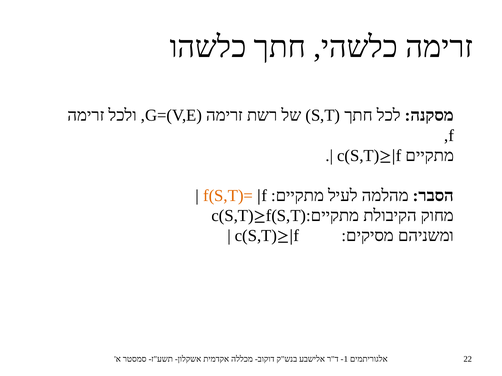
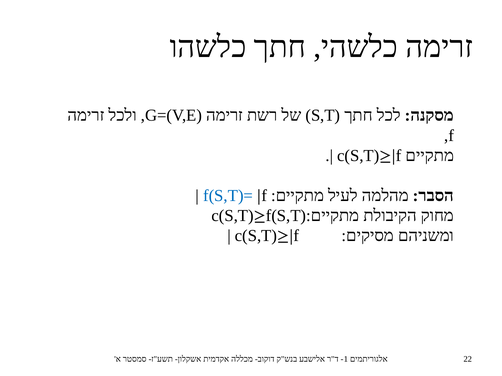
f(S,T)= colour: orange -> blue (228, 196)
